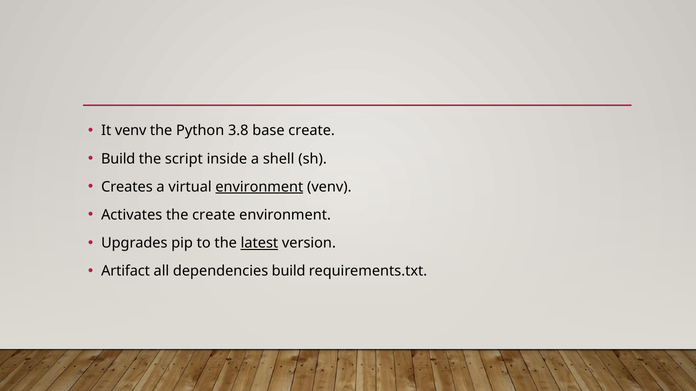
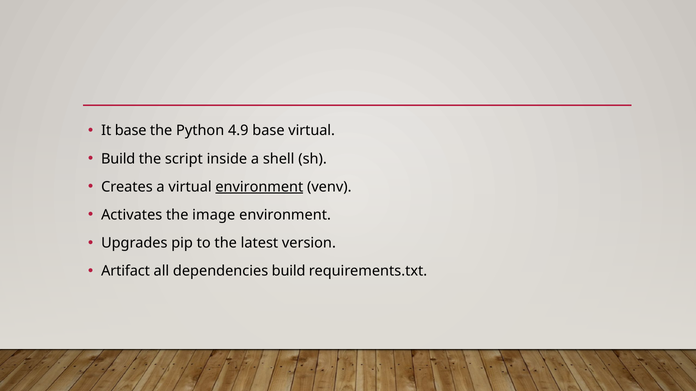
It venv: venv -> base (131, 131)
3.8: 3.8 -> 4.9 (238, 131)
base create: create -> virtual (312, 131)
the create: create -> image (214, 215)
latest underline: present -> none (259, 243)
